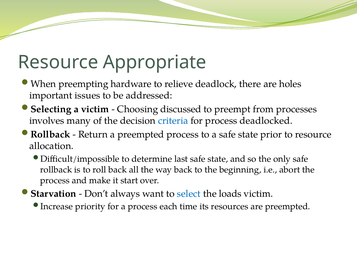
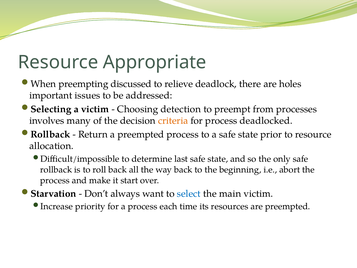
hardware: hardware -> discussed (131, 84)
discussed: discussed -> detection (181, 109)
criteria colour: blue -> orange (173, 121)
loads: loads -> main (230, 193)
